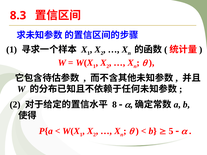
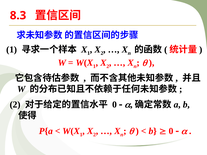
8: 8 -> 0 (114, 105)
5: 5 -> 0 (171, 131)
